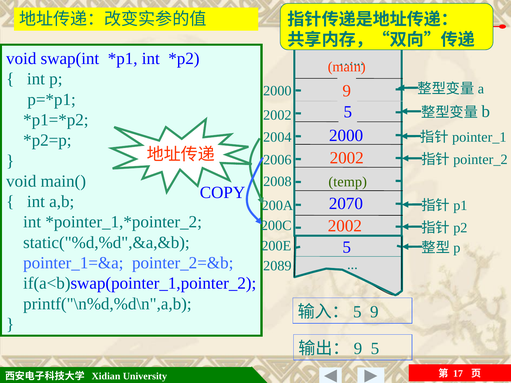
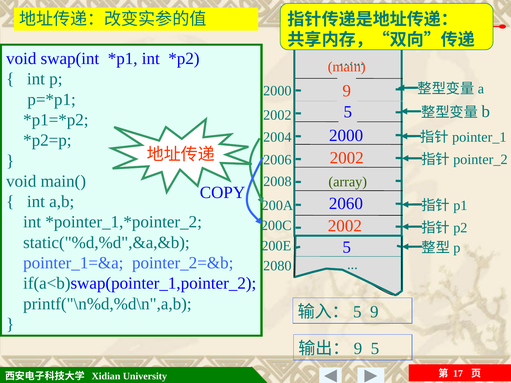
temp: temp -> array (348, 182)
2070: 2070 -> 2060 (346, 204)
2089: 2089 -> 2080 (277, 266)
